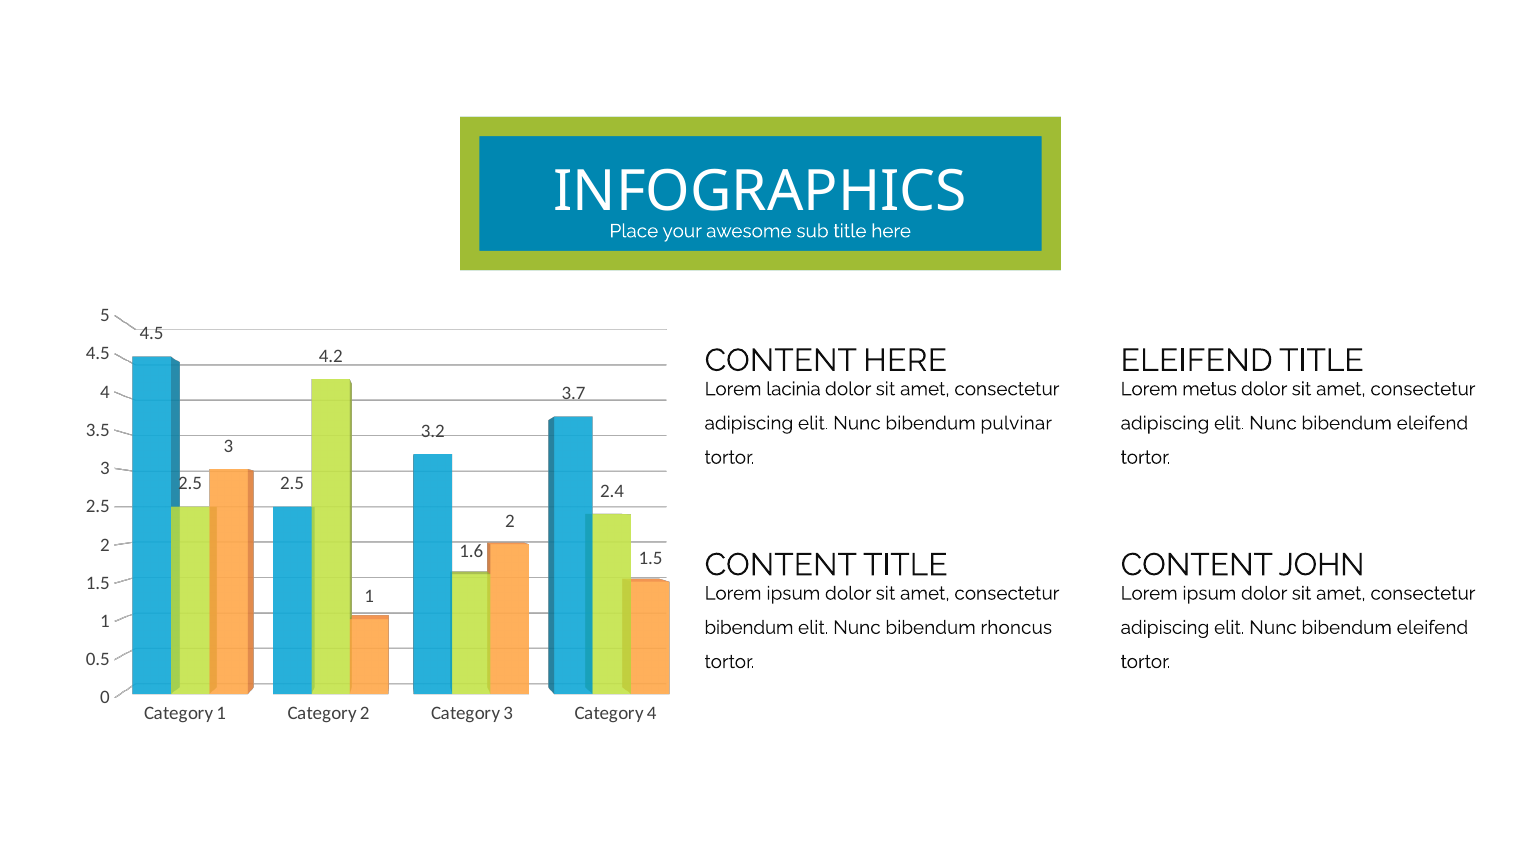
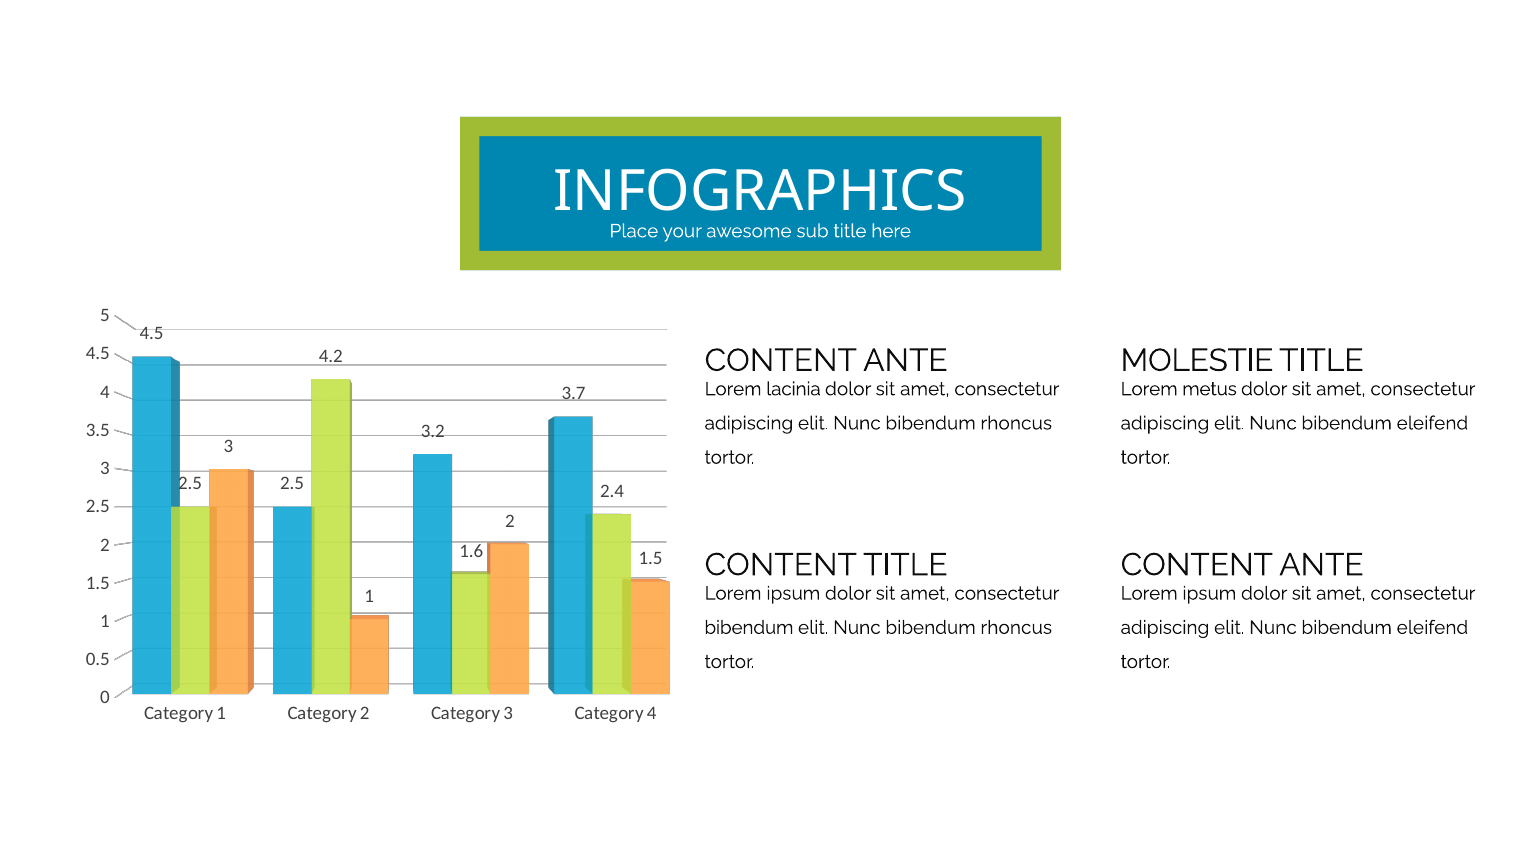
HERE: HERE -> ANTE (905, 361)
ELEIFEND: ELEIFEND -> MOLESTIE (1197, 361)
pulvinar: pulvinar -> rhoncus (1016, 423)
JOHN: JOHN -> ANTE (1321, 565)
